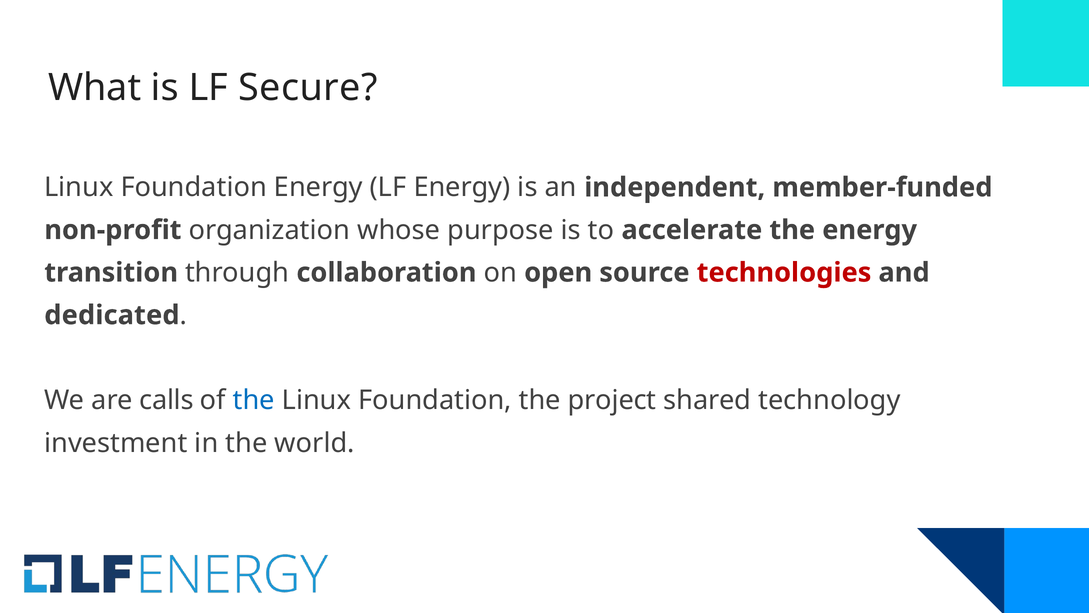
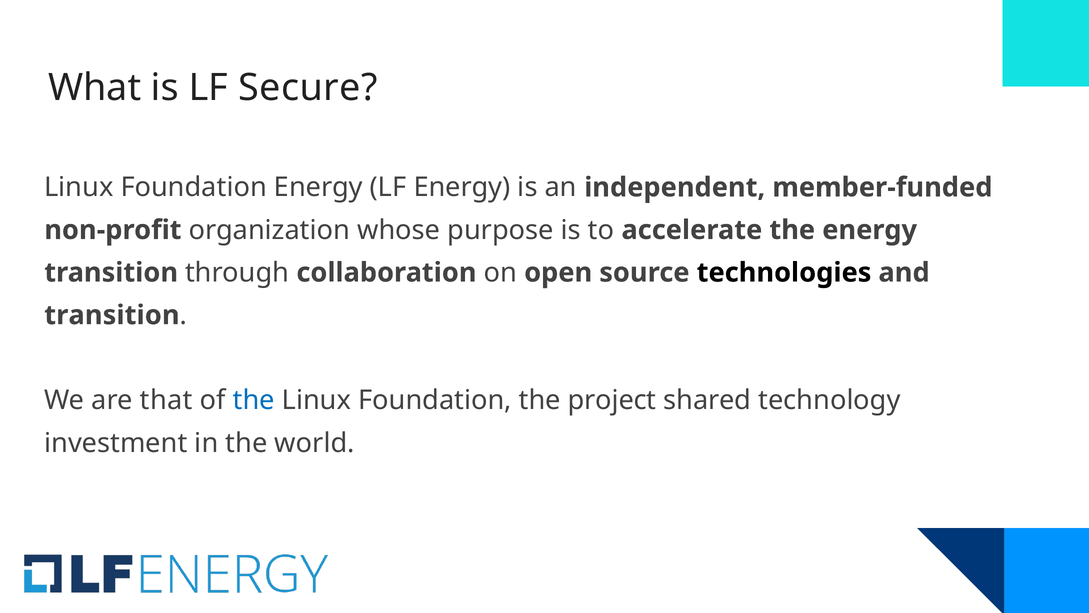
technologies colour: red -> black (784, 272)
dedicated: dedicated -> transition (112, 315)
calls: calls -> that (166, 400)
